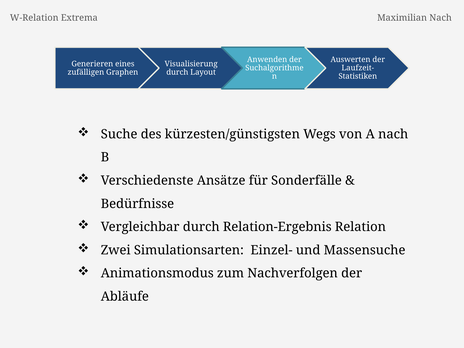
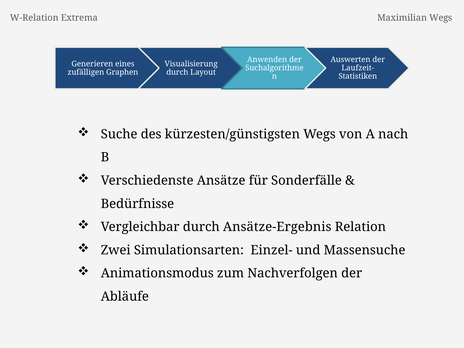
Maximilian Nach: Nach -> Wegs (441, 18)
Relation-Ergebnis: Relation-Ergebnis -> Ansätze-Ergebnis (277, 227)
